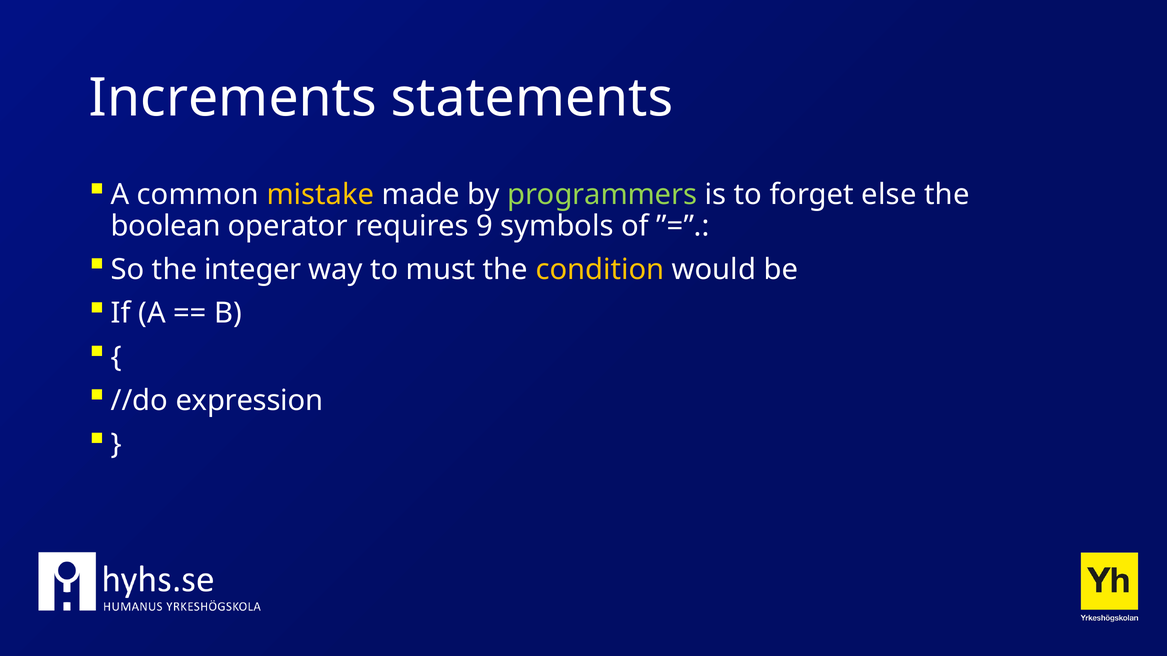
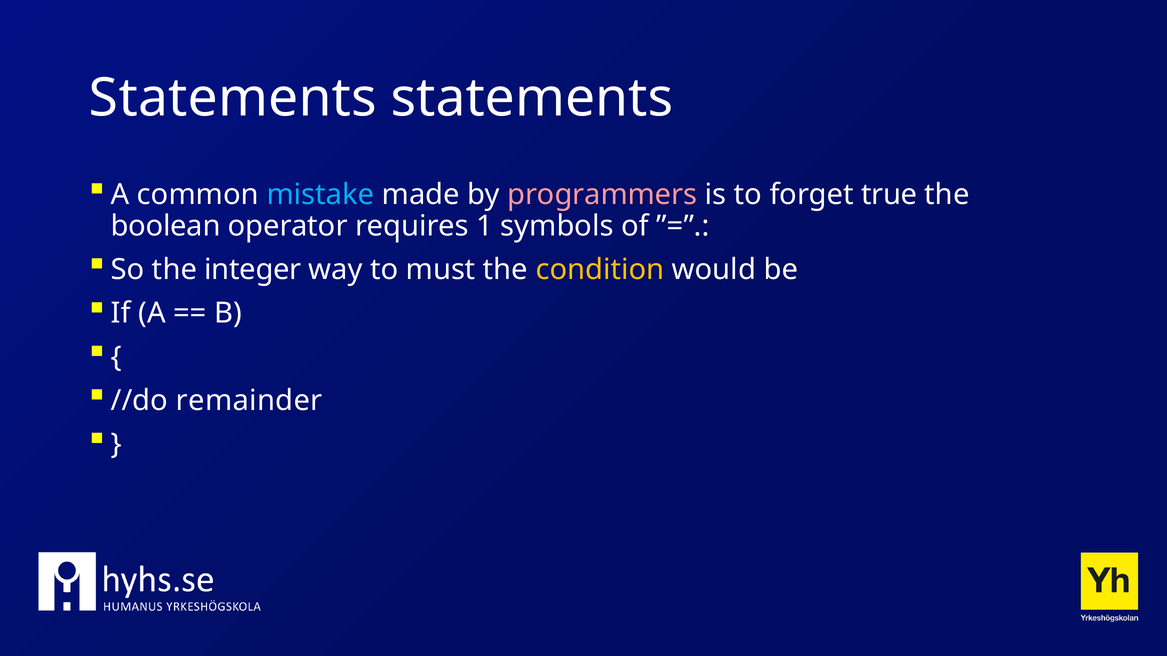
Increments: Increments -> Statements (233, 98)
mistake colour: yellow -> light blue (320, 195)
programmers colour: light green -> pink (602, 195)
else: else -> true (889, 195)
9: 9 -> 1 (485, 226)
expression: expression -> remainder (249, 401)
